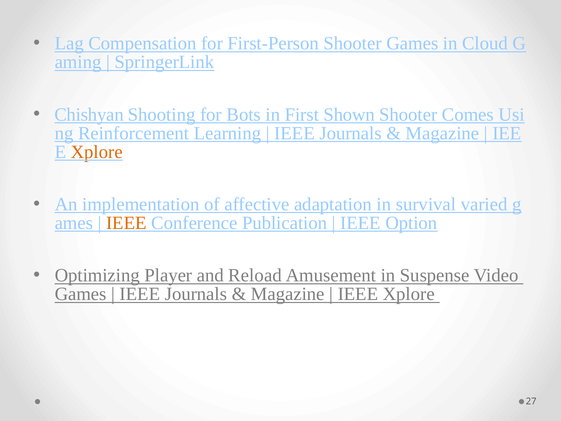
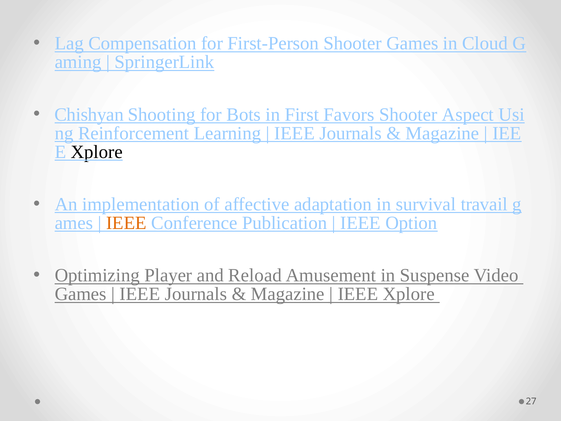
Shown: Shown -> Favors (349, 114)
Comes: Comes -> Aspect (468, 114)
Xplore colour: orange -> black (97, 152)
varied: varied -> travail (484, 204)
